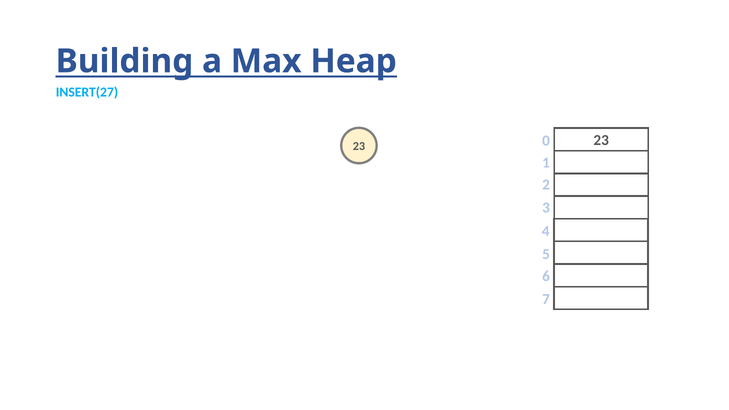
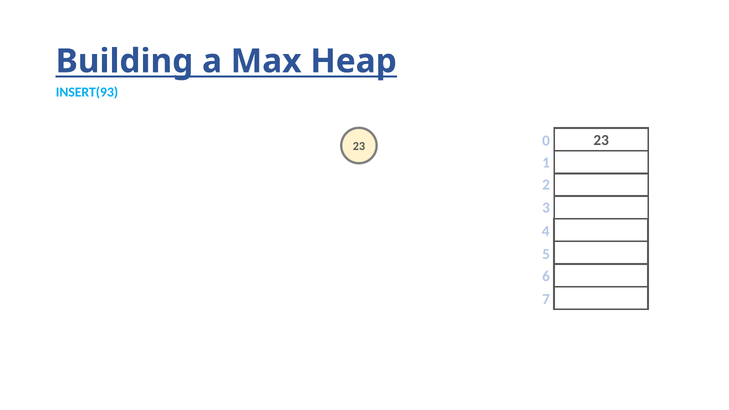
INSERT(27: INSERT(27 -> INSERT(93 (87, 92)
